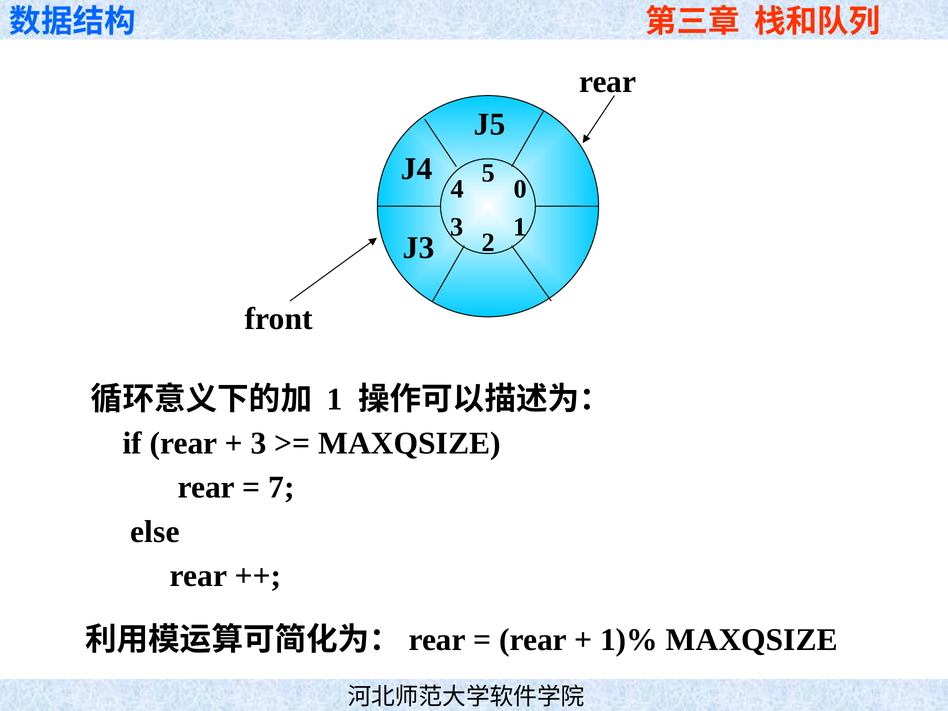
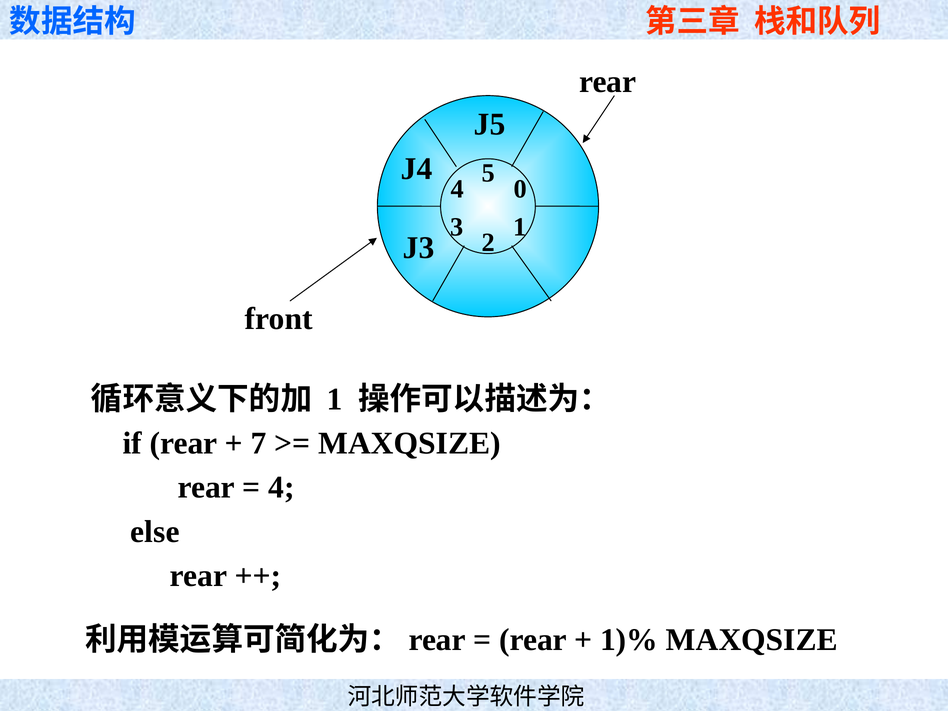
3: 3 -> 7 (258, 443)
7: 7 -> 4 (281, 488)
